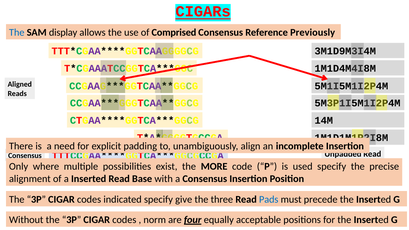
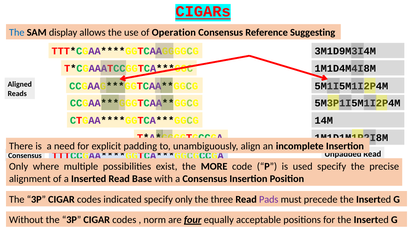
Comprised: Comprised -> Operation (174, 33)
Previously: Previously -> Suggesting (313, 33)
specify give: give -> only (184, 199)
Pads colour: blue -> purple (269, 199)
